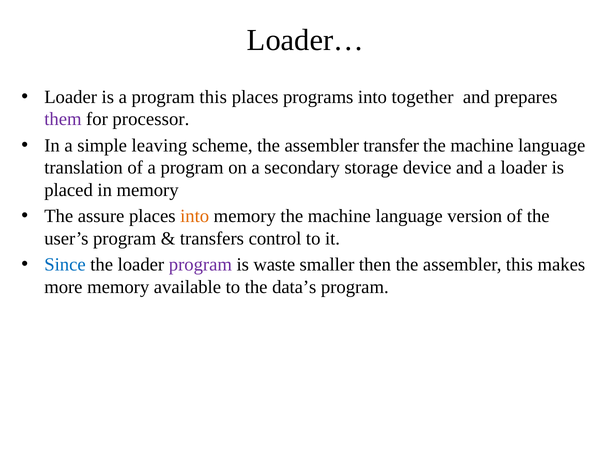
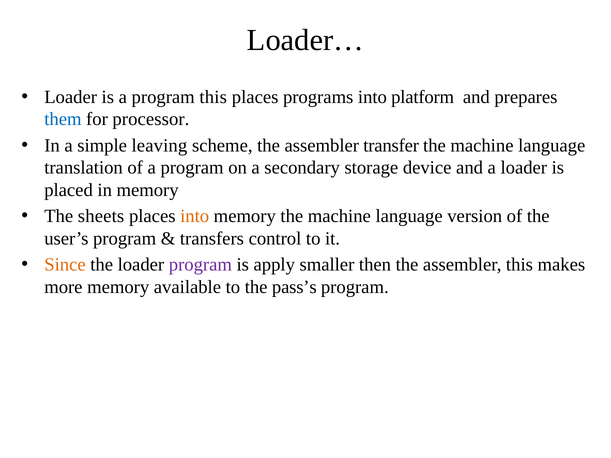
together: together -> platform (423, 97)
them colour: purple -> blue (63, 119)
assure: assure -> sheets (101, 216)
Since colour: blue -> orange (65, 265)
waste: waste -> apply (274, 265)
data’s: data’s -> pass’s (294, 287)
